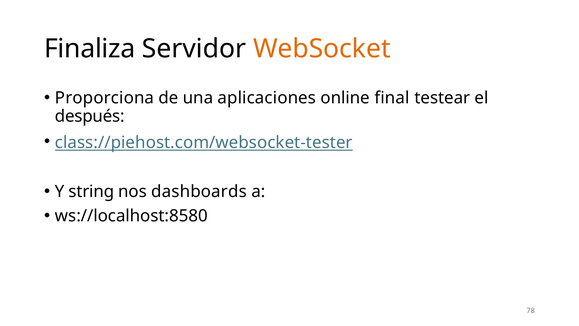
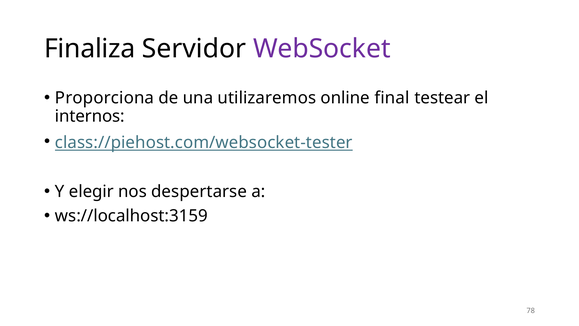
WebSocket colour: orange -> purple (322, 49)
aplicaciones: aplicaciones -> utilizaremos (267, 98)
después: después -> internos (90, 116)
string: string -> elegir (91, 191)
dashboards: dashboards -> despertarse (199, 191)
ws://localhost:8580: ws://localhost:8580 -> ws://localhost:3159 (131, 216)
